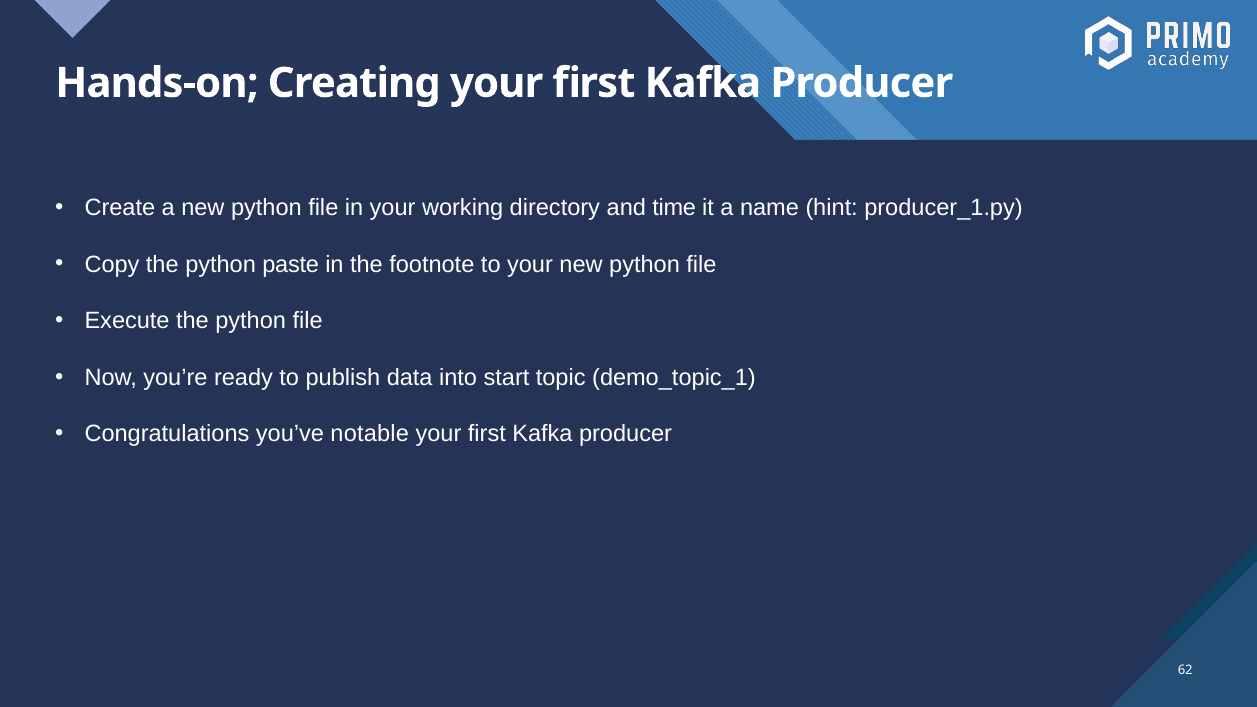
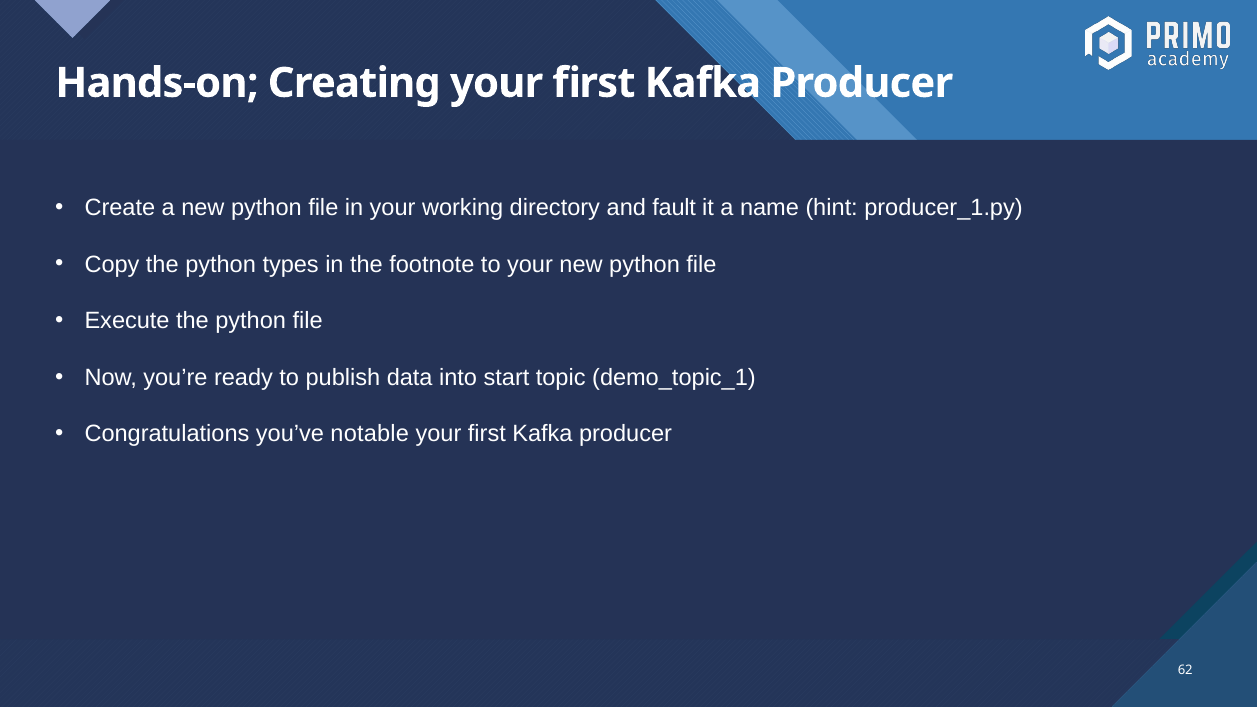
time: time -> fault (674, 208)
paste: paste -> types (291, 265)
